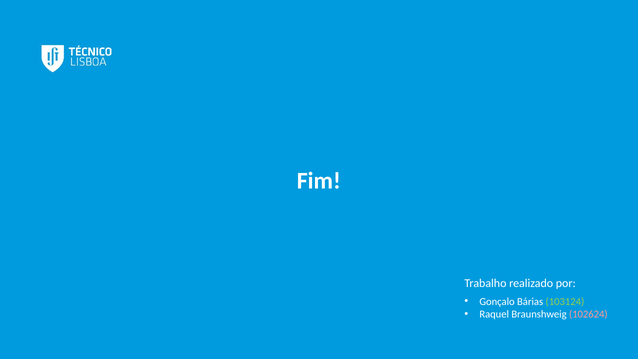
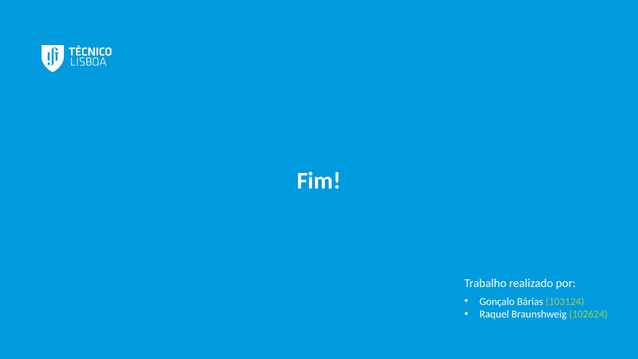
102624 colour: pink -> light green (588, 314)
